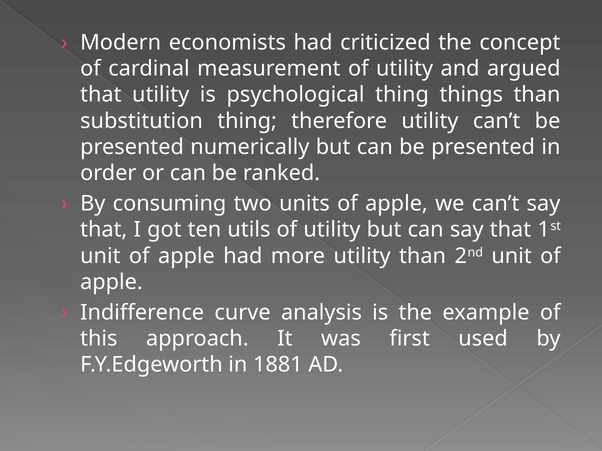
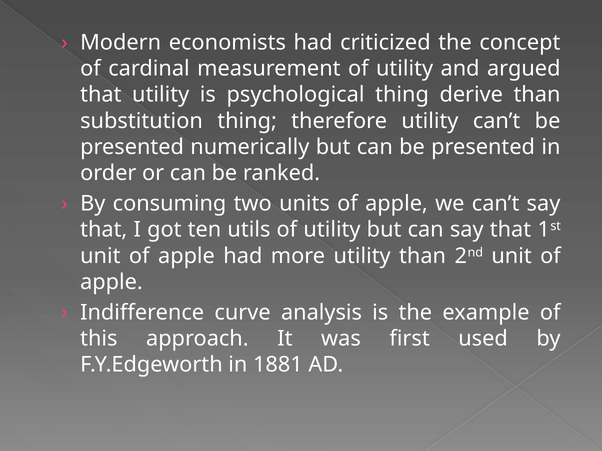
things: things -> derive (471, 95)
